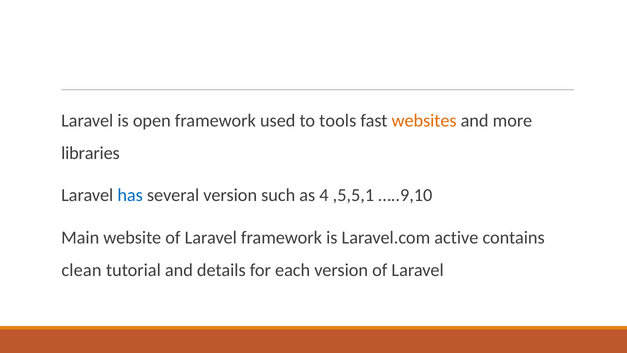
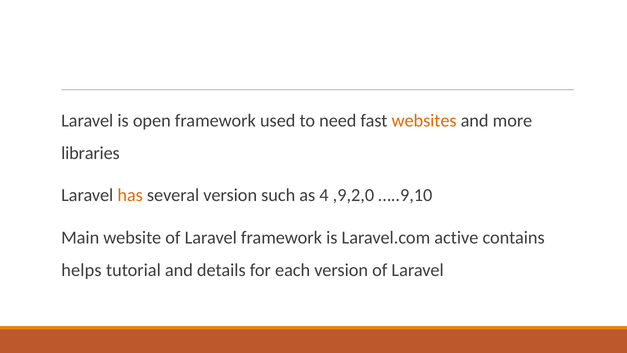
tools: tools -> need (338, 120)
has colour: blue -> orange (130, 195)
,5,5,1: ,5,5,1 -> ,9,2,0 (353, 195)
clean: clean -> helps (81, 270)
